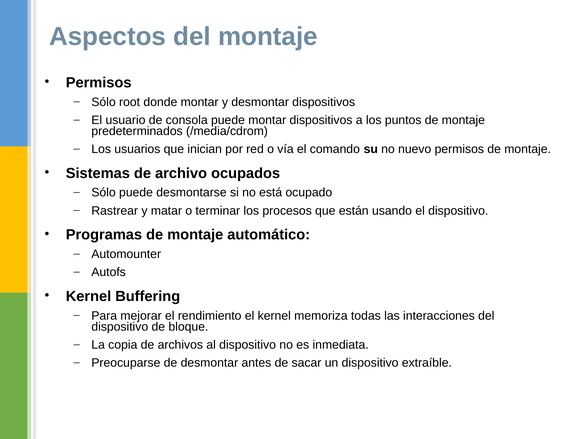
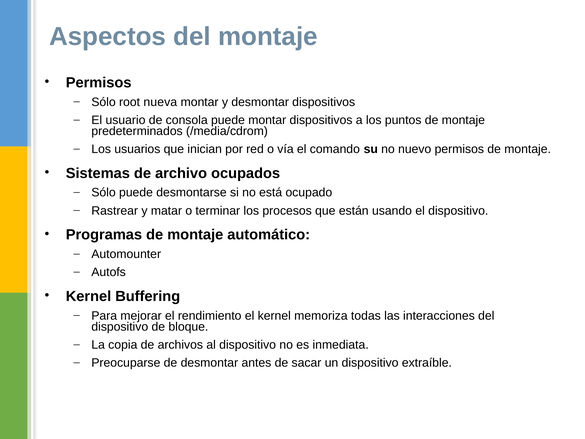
donde: donde -> nueva (160, 102)
